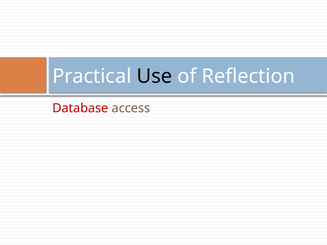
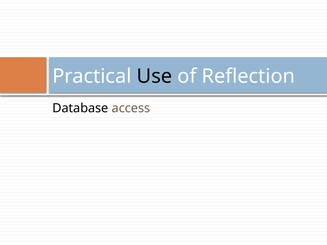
Database colour: red -> black (80, 108)
